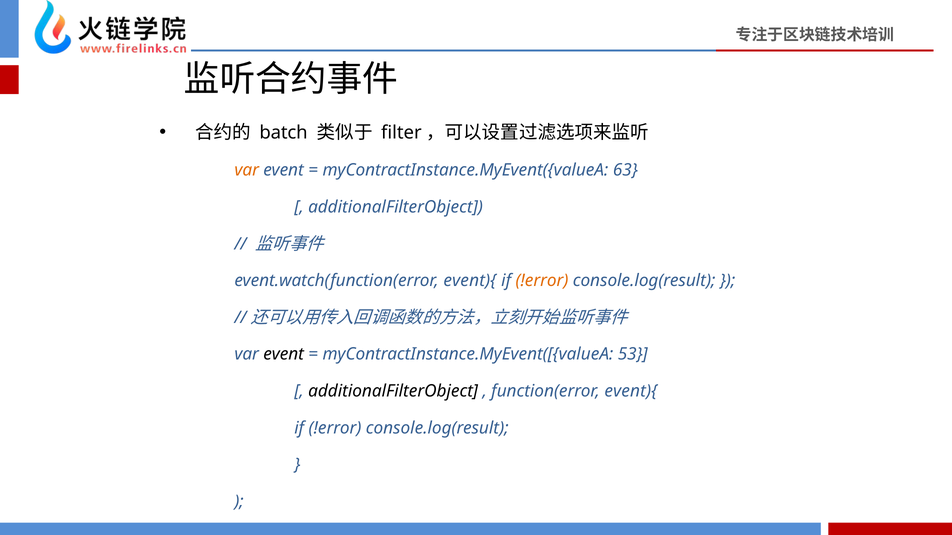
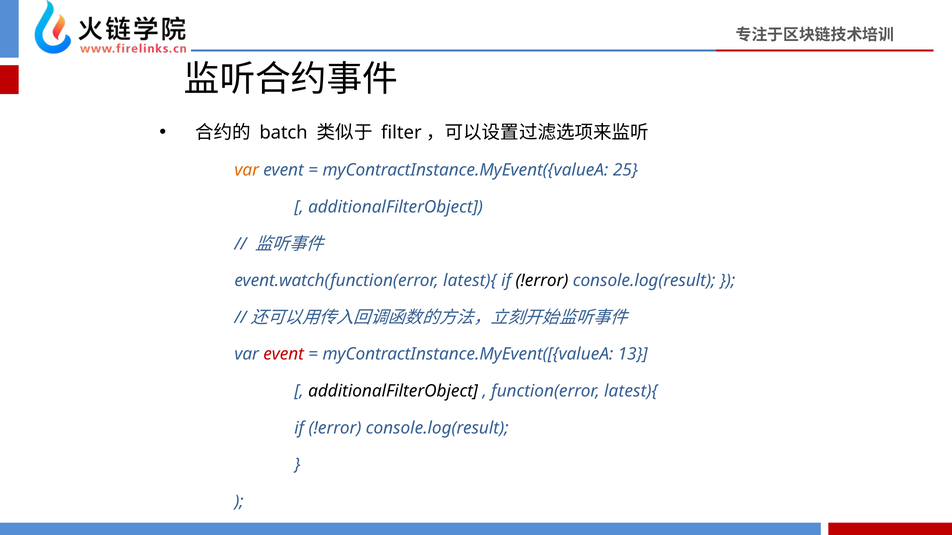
63: 63 -> 25 (625, 170)
event.watch(function(error event){: event){ -> latest){ (470, 281)
!error colour: orange -> black (542, 281)
event colour: black -> red (284, 355)
53: 53 -> 13 (633, 355)
function(error event){: event){ -> latest){ (631, 391)
